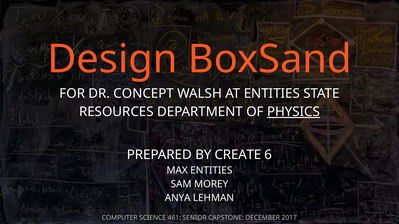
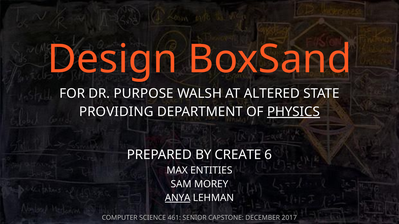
CONCEPT: CONCEPT -> PURPOSE (144, 94)
AT ENTITIES: ENTITIES -> ALTERED (272, 94)
RESOURCES: RESOURCES -> PROVIDING (116, 112)
ANYA underline: none -> present (178, 198)
